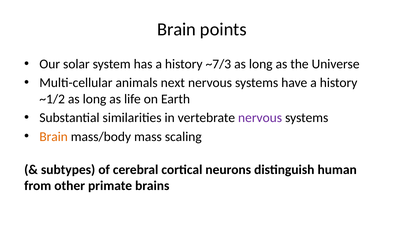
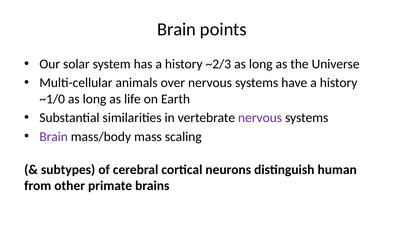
~7/3: ~7/3 -> ~2/3 (218, 64)
next: next -> over (173, 83)
~1/2: ~1/2 -> ~1/0 (52, 99)
Brain colour: orange -> purple (54, 137)
